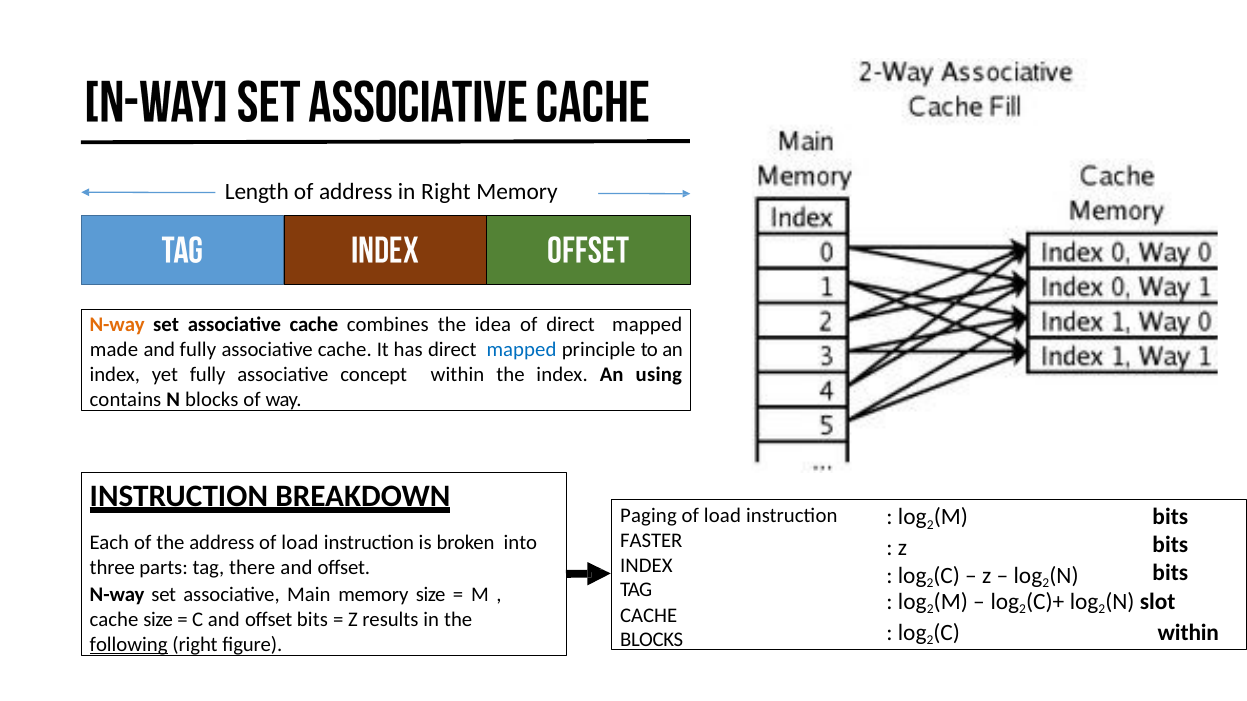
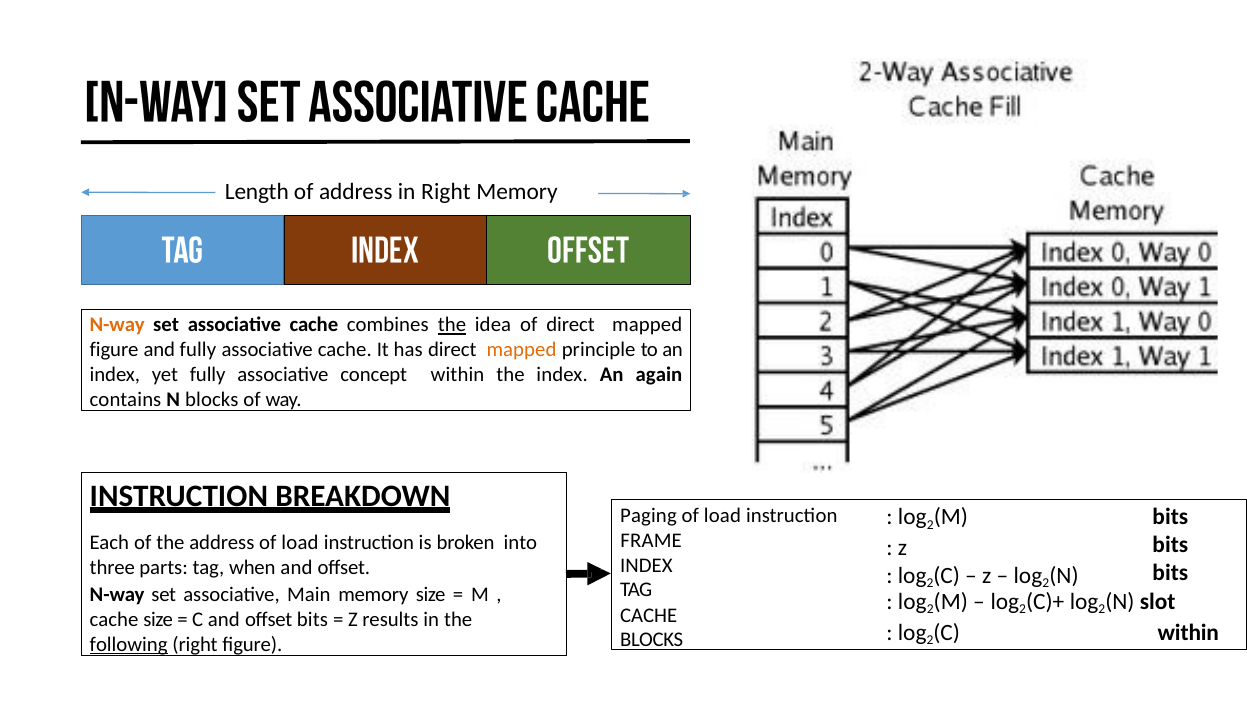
the underline: none -> present (452, 325)
made: made -> figure (114, 350)
mapped colour: blue -> orange (522, 350)
using: using -> again (659, 375)
FASTER: FASTER -> FRAME (651, 541)
there: there -> when (252, 568)
